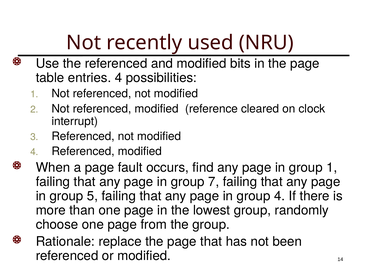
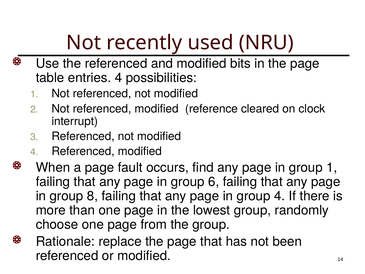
7: 7 -> 6 (214, 182)
5: 5 -> 8 (92, 196)
